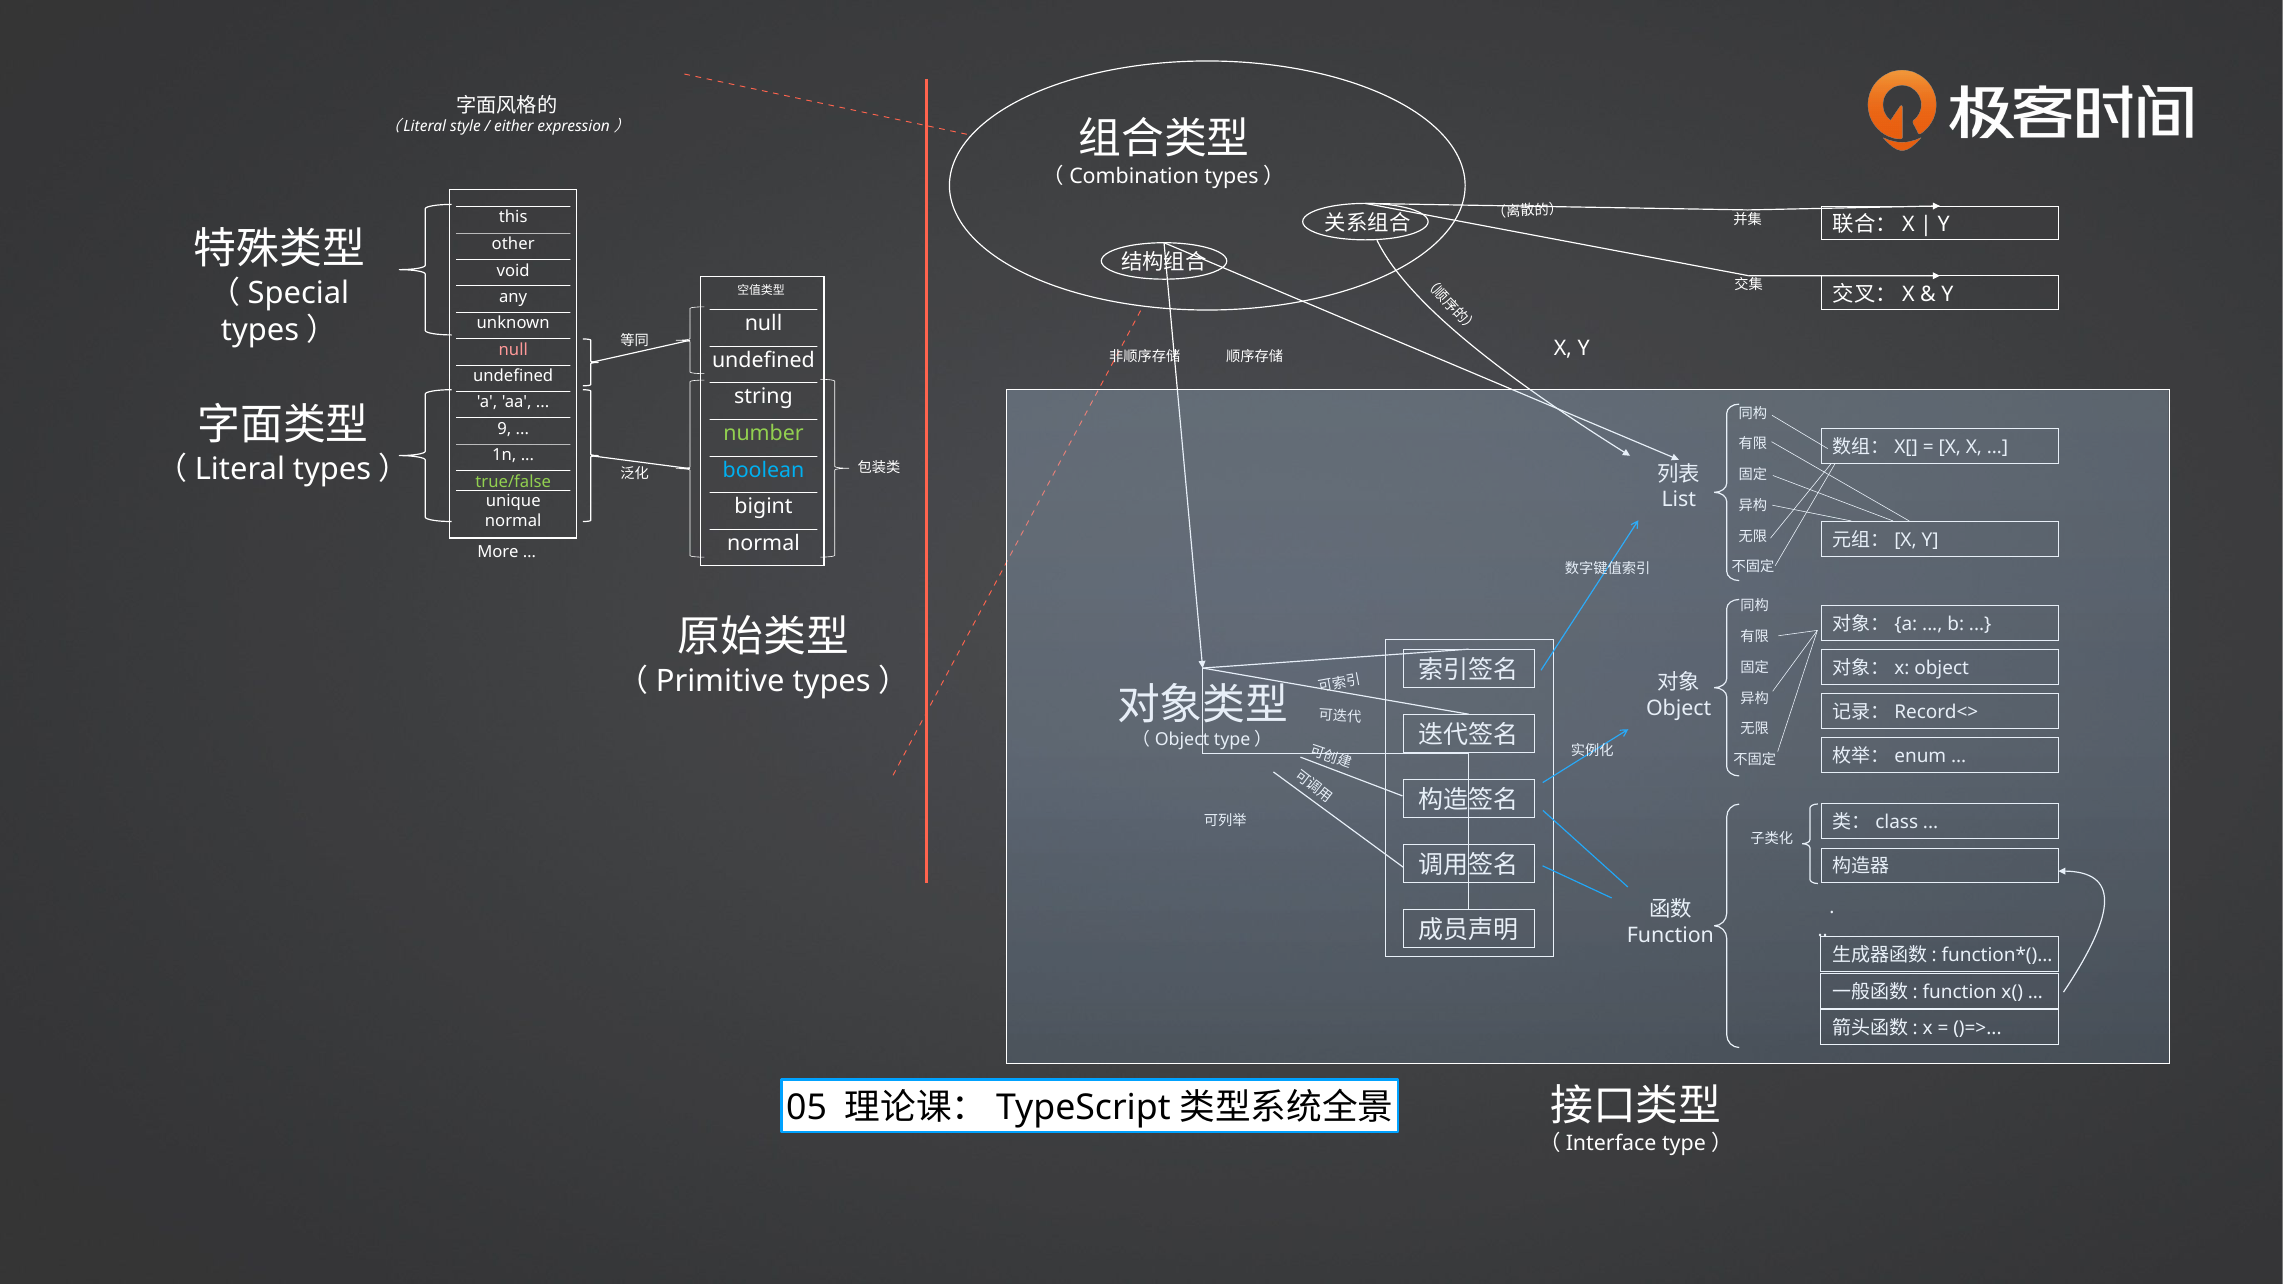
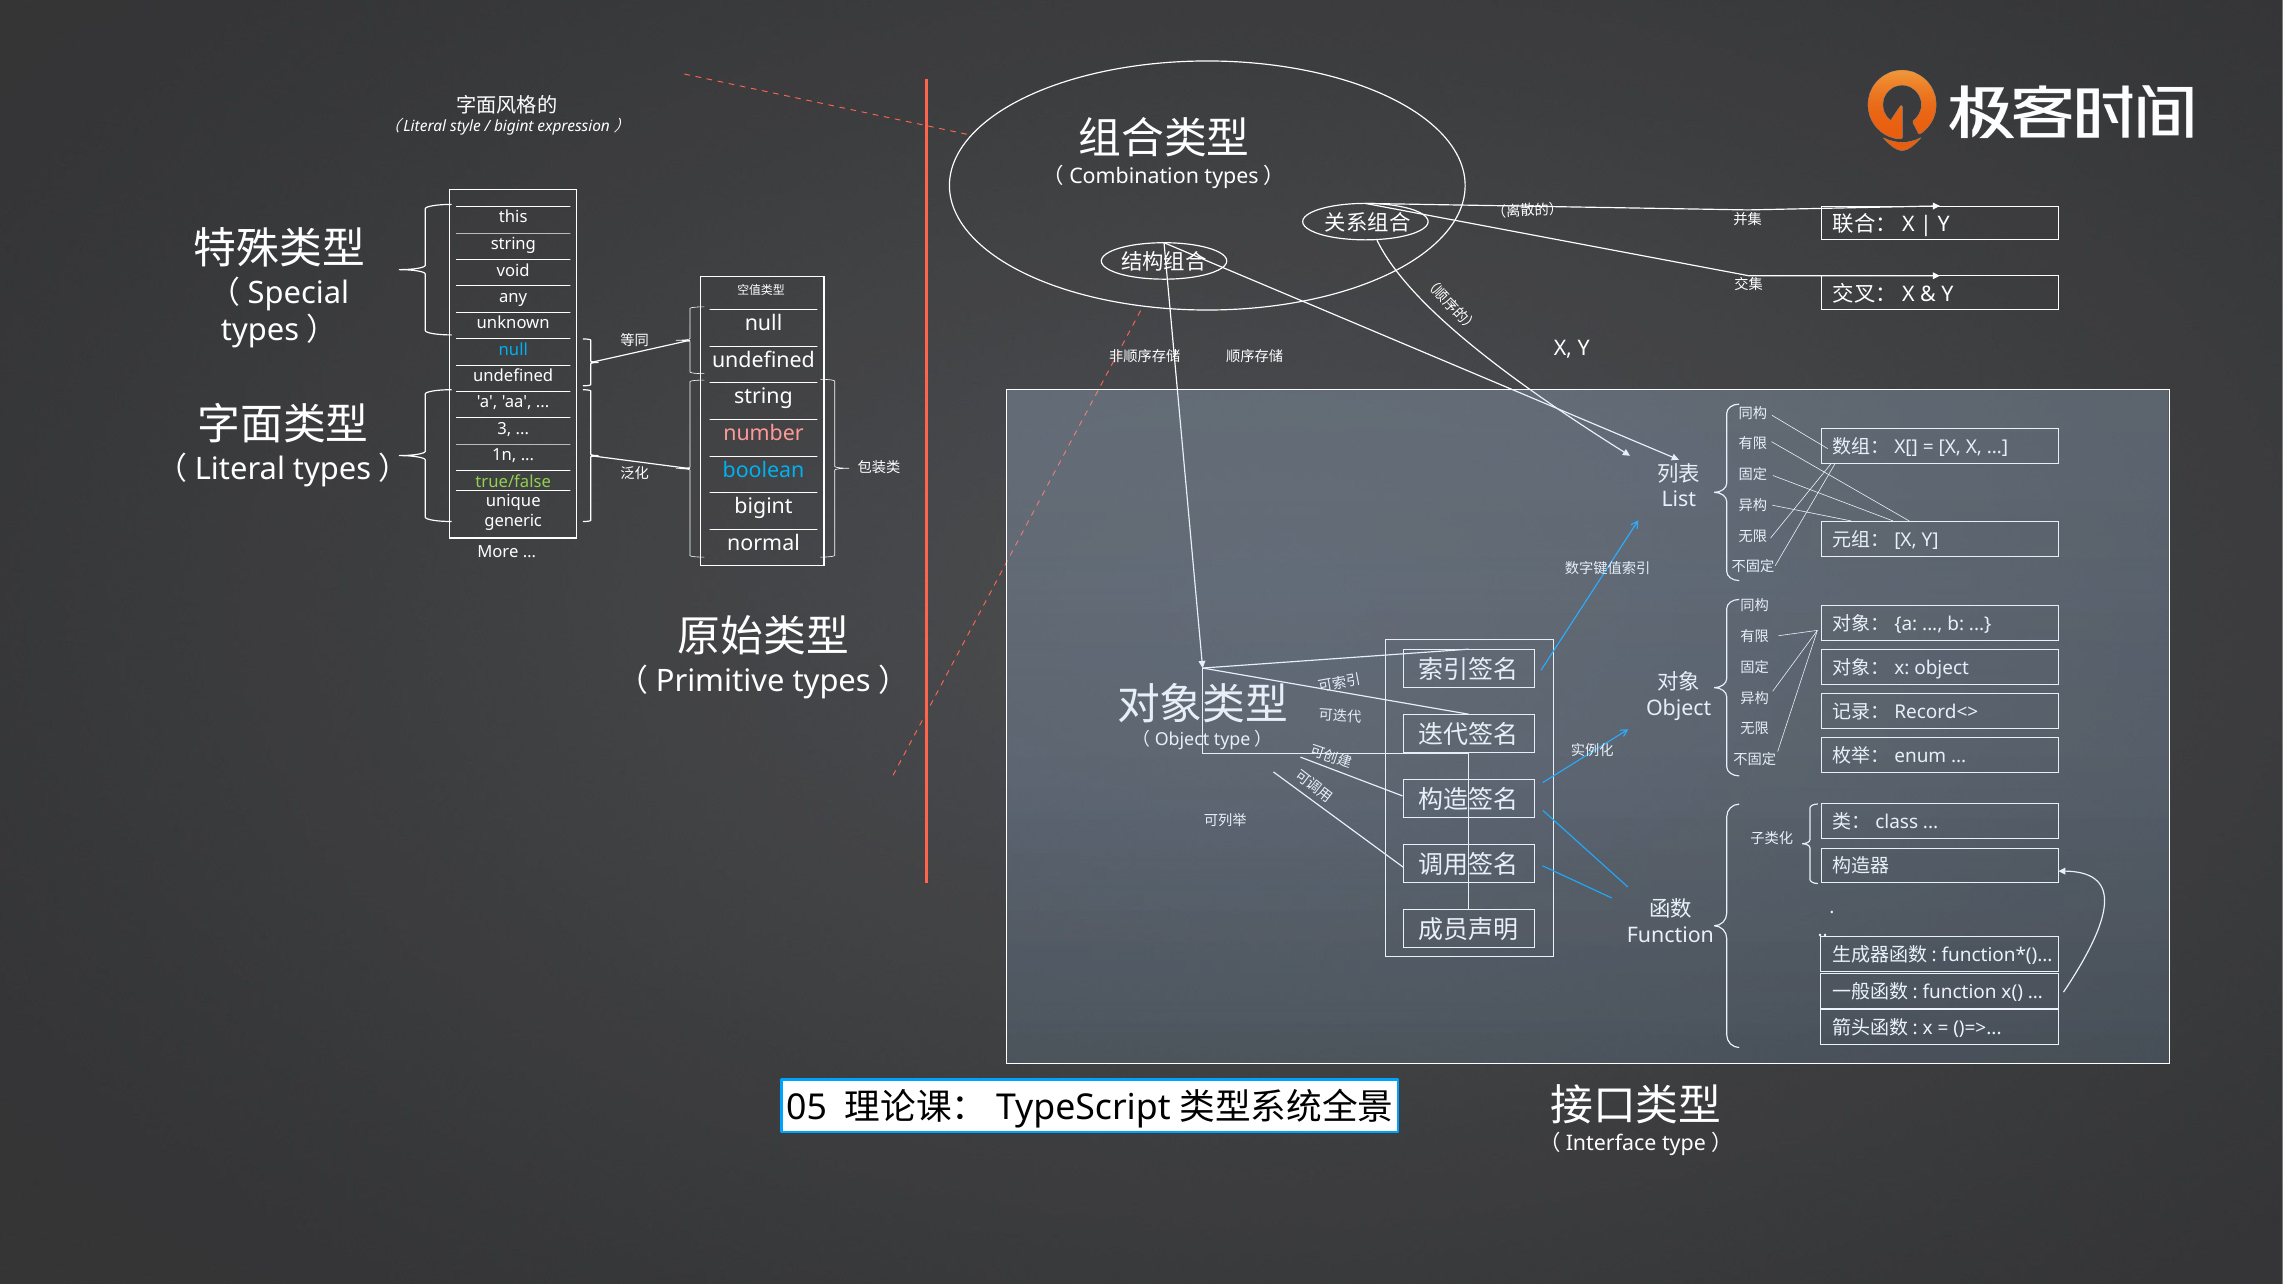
either: either -> bigint (514, 127)
other: other -> string (513, 244)
null colour: pink -> light blue (513, 350)
9: 9 -> 3 (504, 429)
number colour: light green -> pink (764, 434)
normal: normal -> generic (513, 521)
